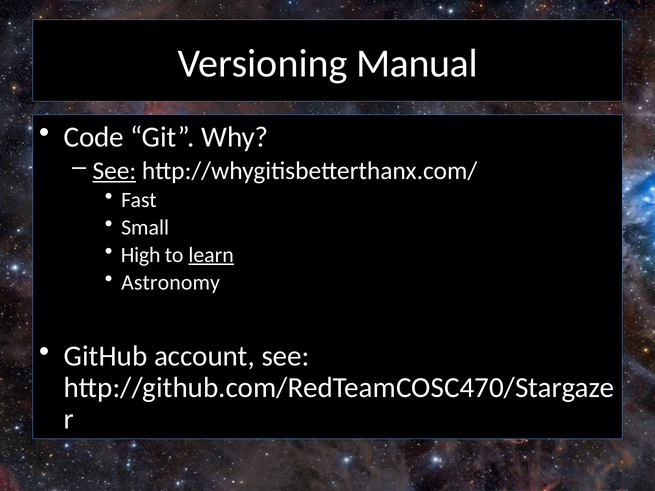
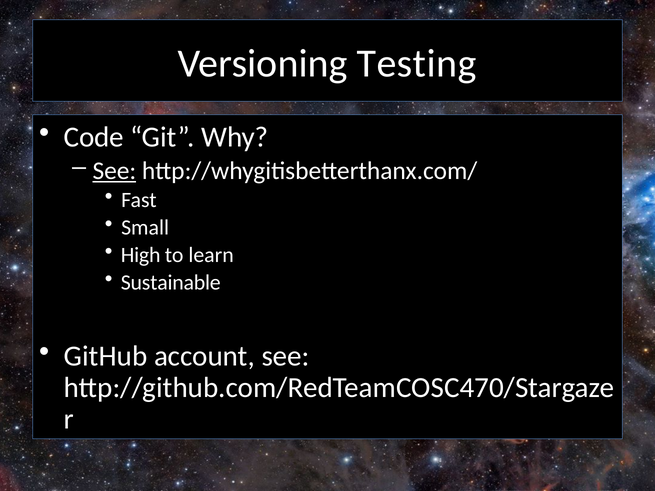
Manual: Manual -> Testing (417, 63)
learn underline: present -> none (211, 255)
Astronomy: Astronomy -> Sustainable (171, 282)
